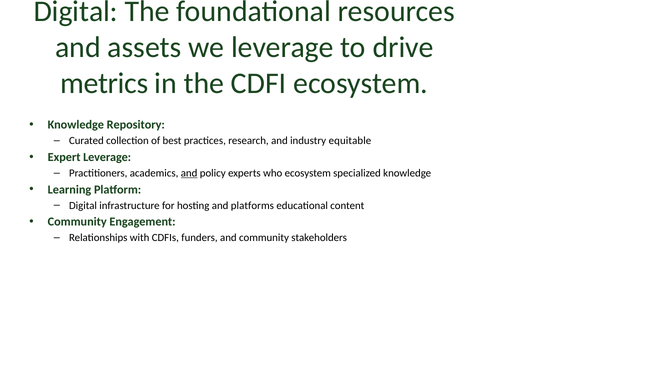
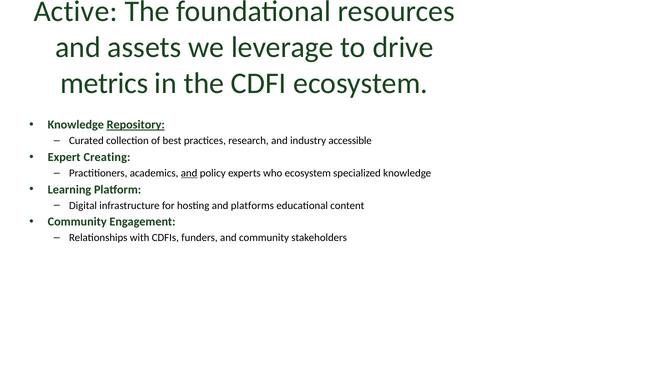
Digital: Digital -> Active (76, 11)
Repository underline: none -> present (136, 125)
equitable: equitable -> accessible (350, 141)
Expert Leverage: Leverage -> Creating (107, 157)
